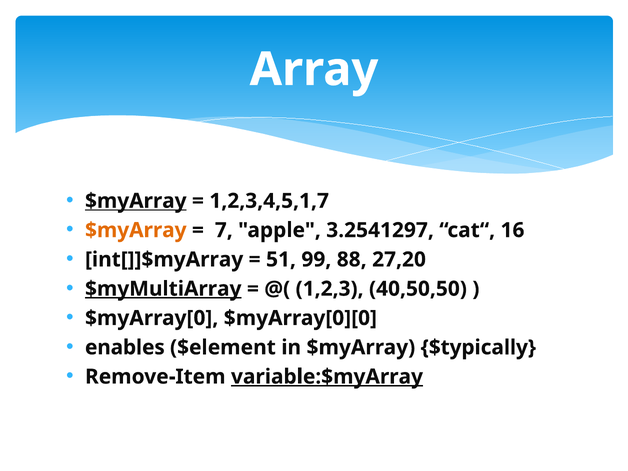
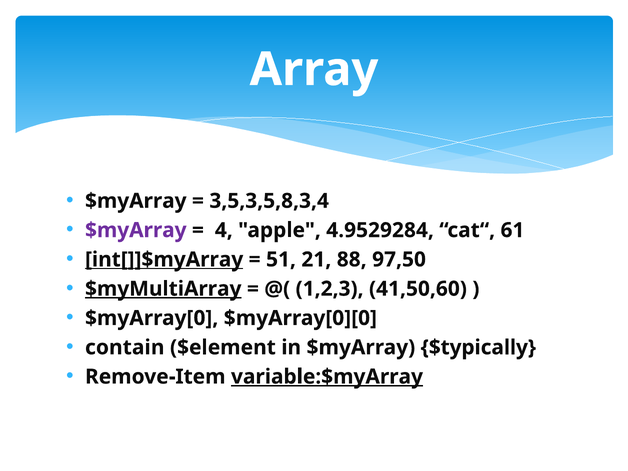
$myArray underline: present -> none (136, 201)
1,2,3,4,5,1,7: 1,2,3,4,5,1,7 -> 3,5,3,5,8,3,4 (269, 201)
$myArray colour: orange -> purple (136, 230)
7: 7 -> 4 (224, 230)
3.2541297: 3.2541297 -> 4.9529284 (380, 230)
16: 16 -> 61 (512, 230)
int[]]$myArray underline: none -> present (164, 260)
99: 99 -> 21 (316, 260)
27,20: 27,20 -> 97,50 (399, 260)
40,50,50: 40,50,50 -> 41,50,60 (418, 289)
enables: enables -> contain (125, 347)
